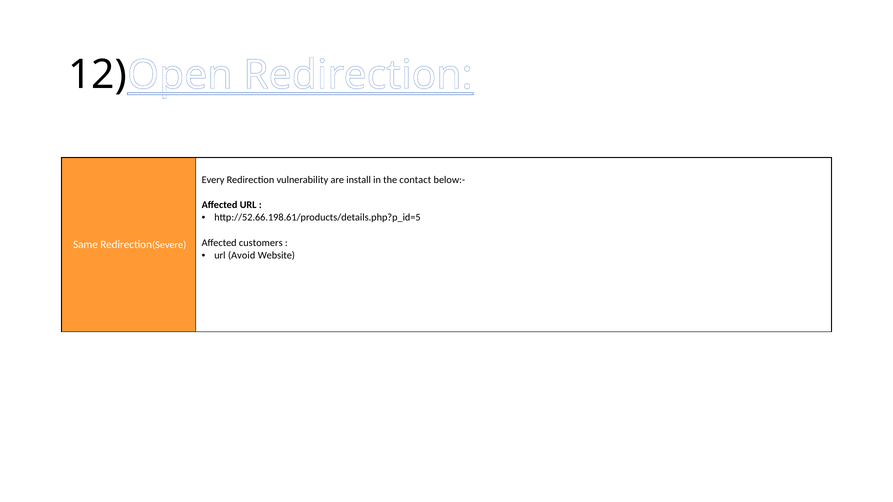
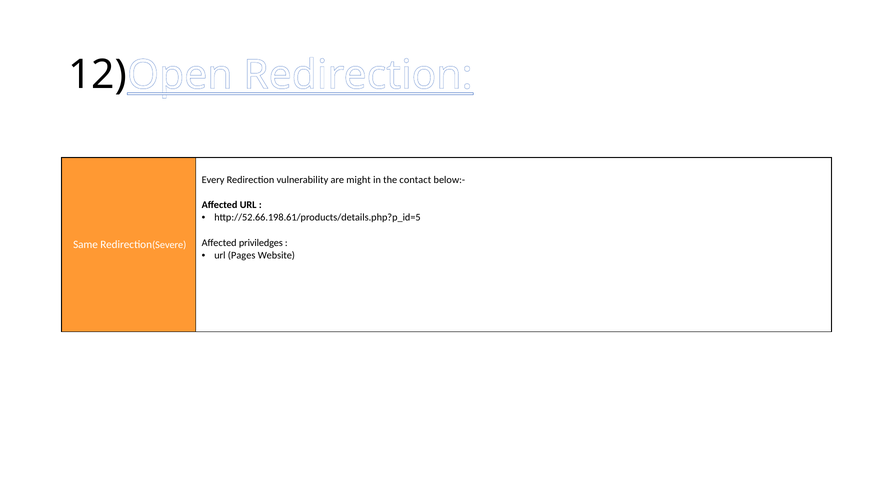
install: install -> might (359, 180)
customers: customers -> priviledges (261, 243)
Avoid: Avoid -> Pages (242, 256)
